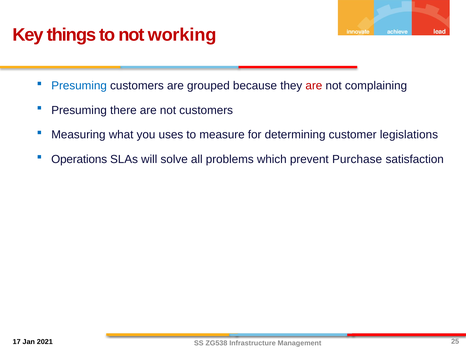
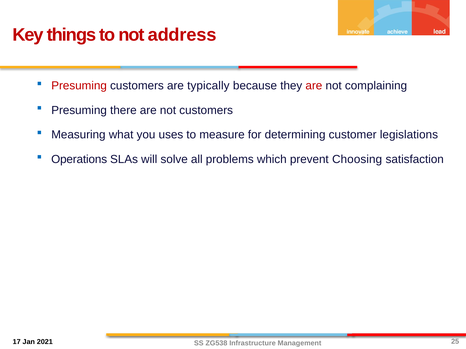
working: working -> address (182, 35)
Presuming colour: blue -> red (79, 86)
grouped: grouped -> typically (208, 86)
Purchase: Purchase -> Choosing (357, 160)
